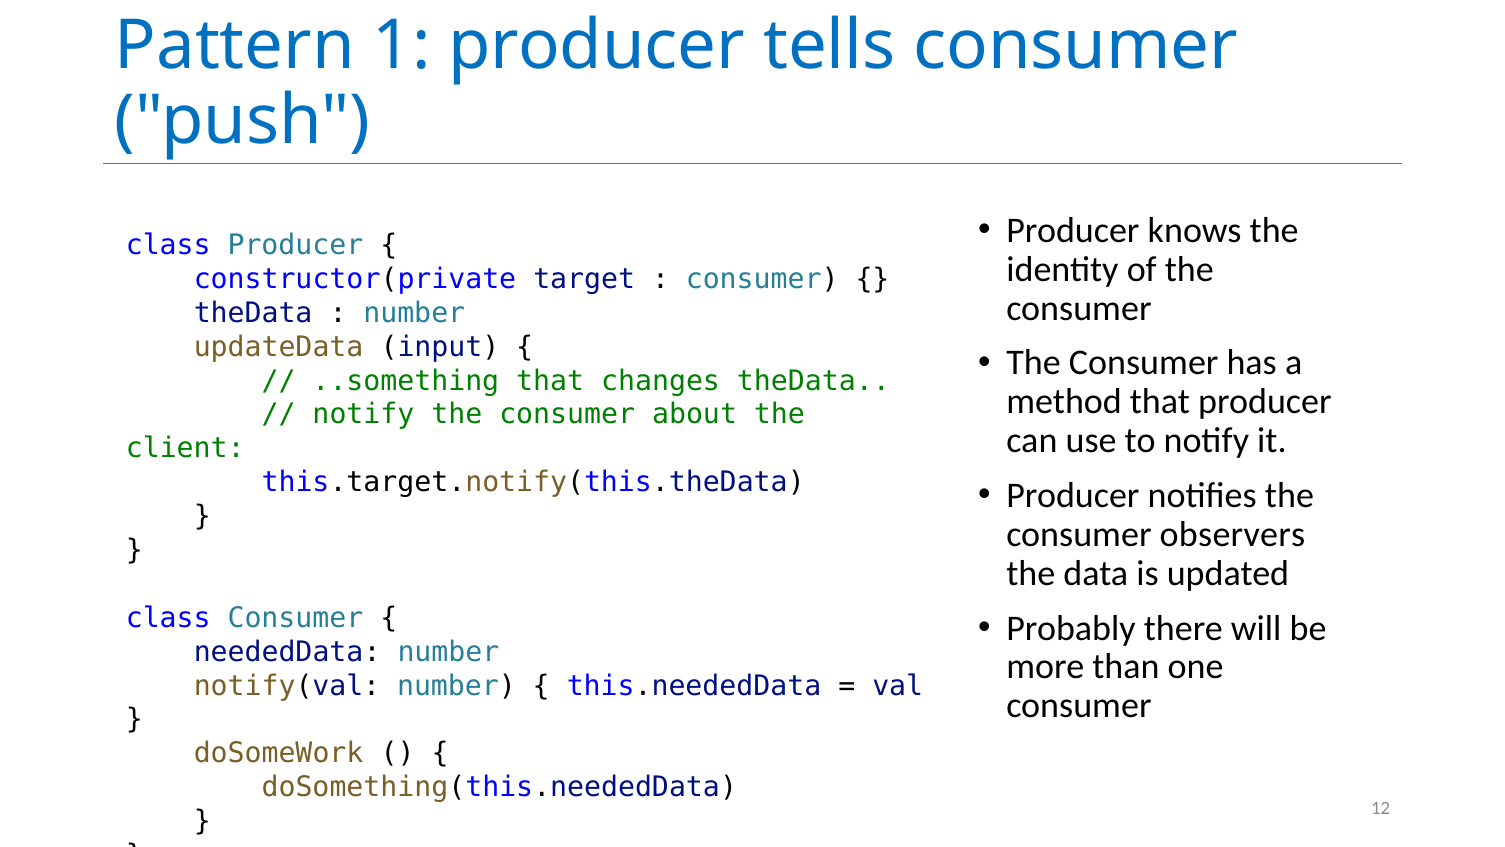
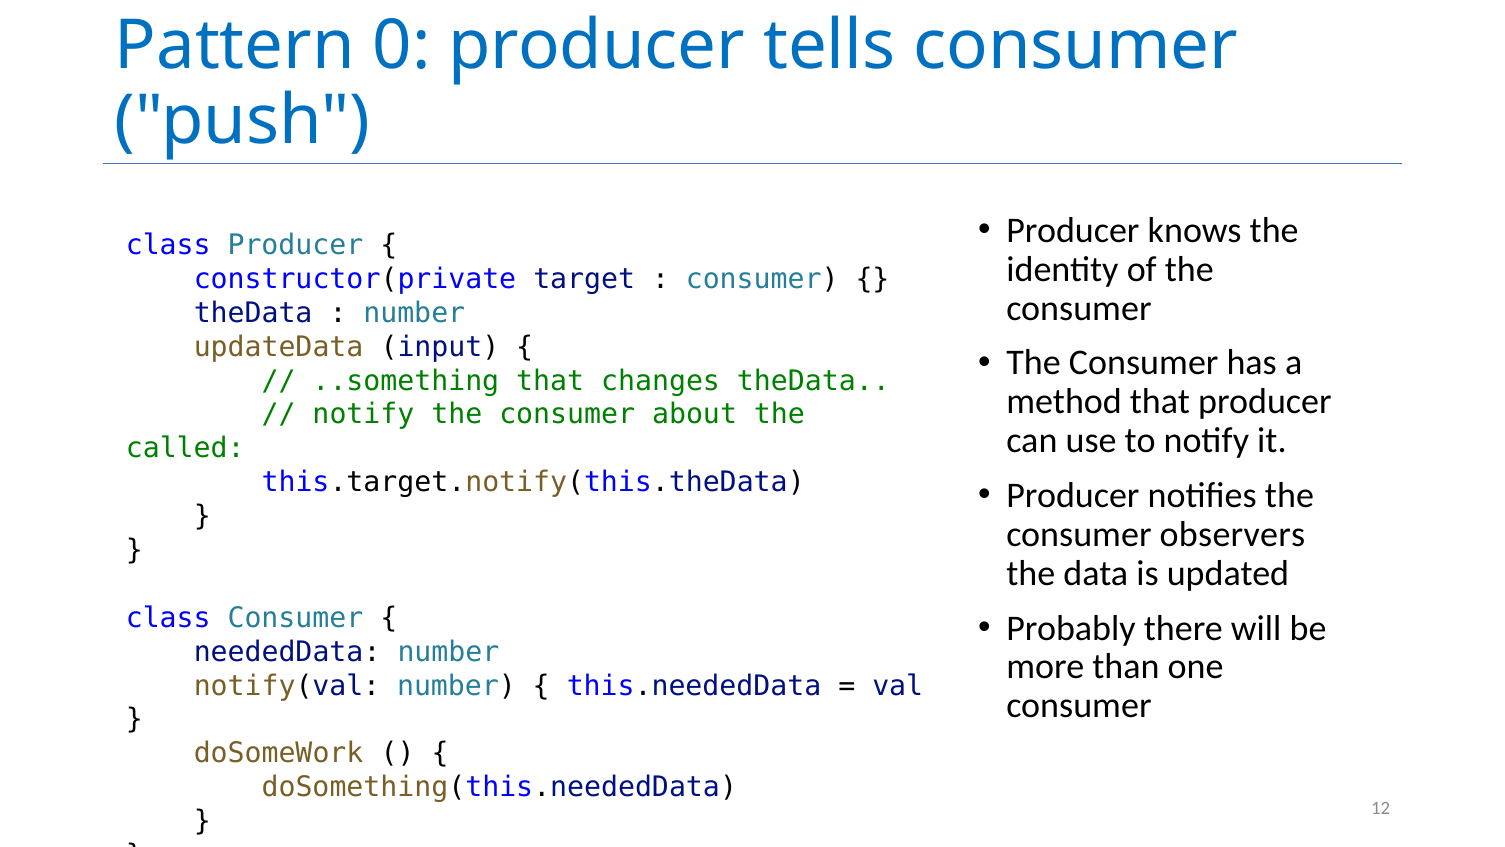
1: 1 -> 0 (402, 46)
client: client -> called (185, 448)
